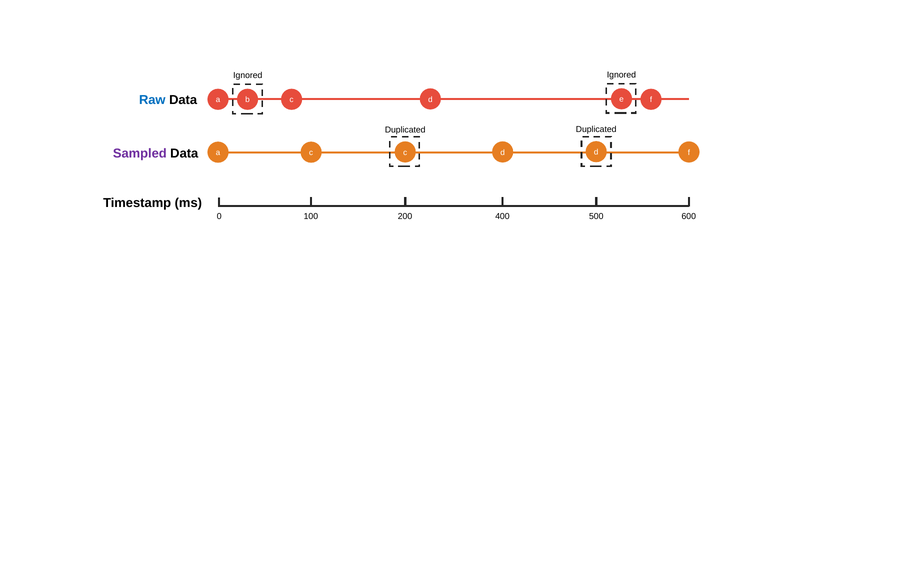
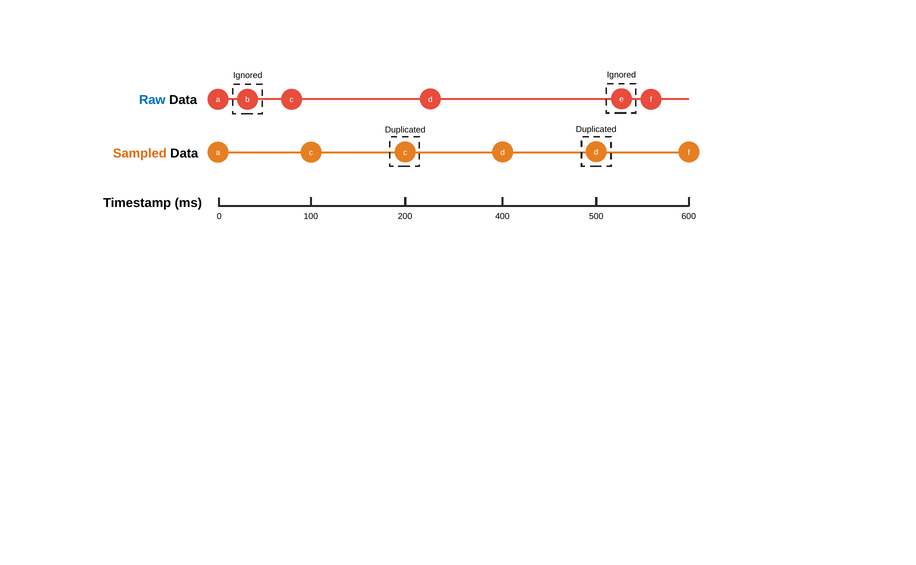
Sampled colour: purple -> orange (140, 153)
